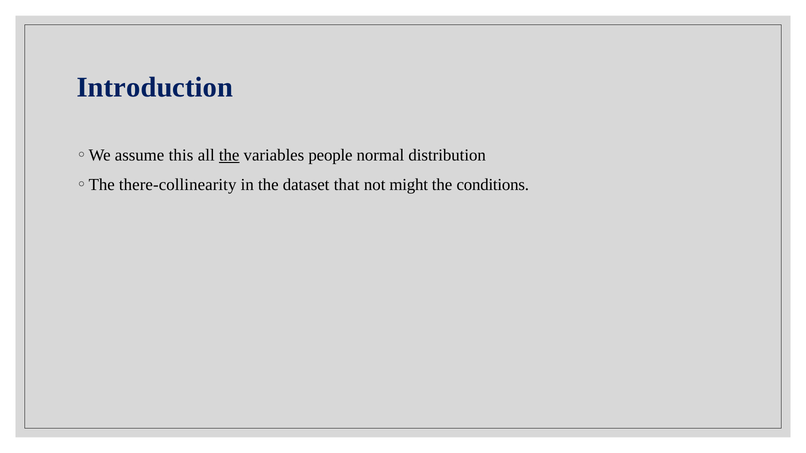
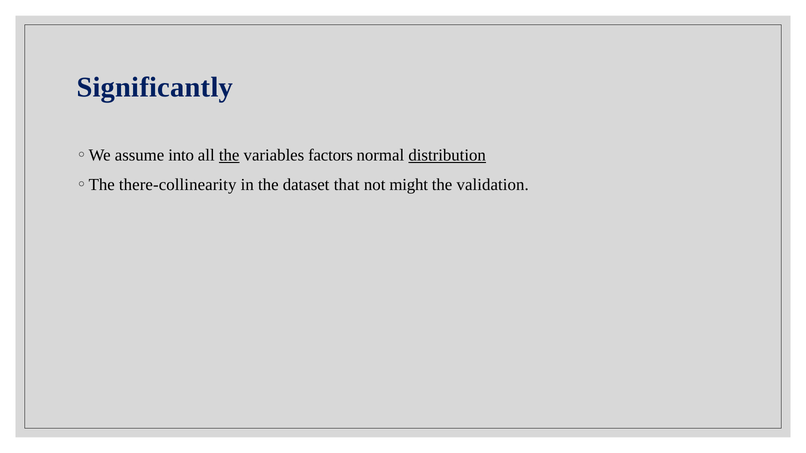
Introduction: Introduction -> Significantly (155, 88)
this: this -> into (181, 155)
people: people -> factors (330, 155)
distribution underline: none -> present (447, 155)
conditions: conditions -> validation (493, 185)
